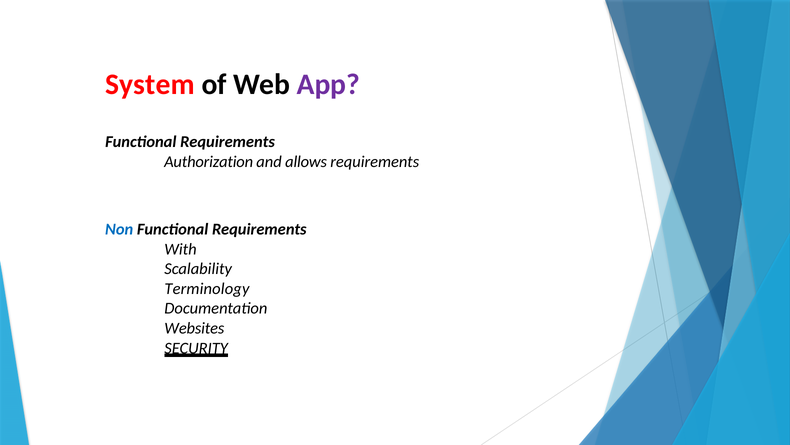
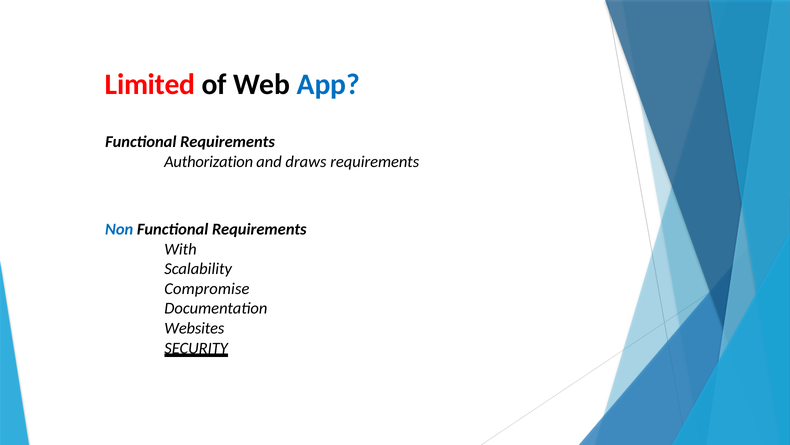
System: System -> Limited (150, 84)
App colour: purple -> blue (328, 84)
allows: allows -> draws (306, 162)
Terminology: Terminology -> Compromise (207, 288)
